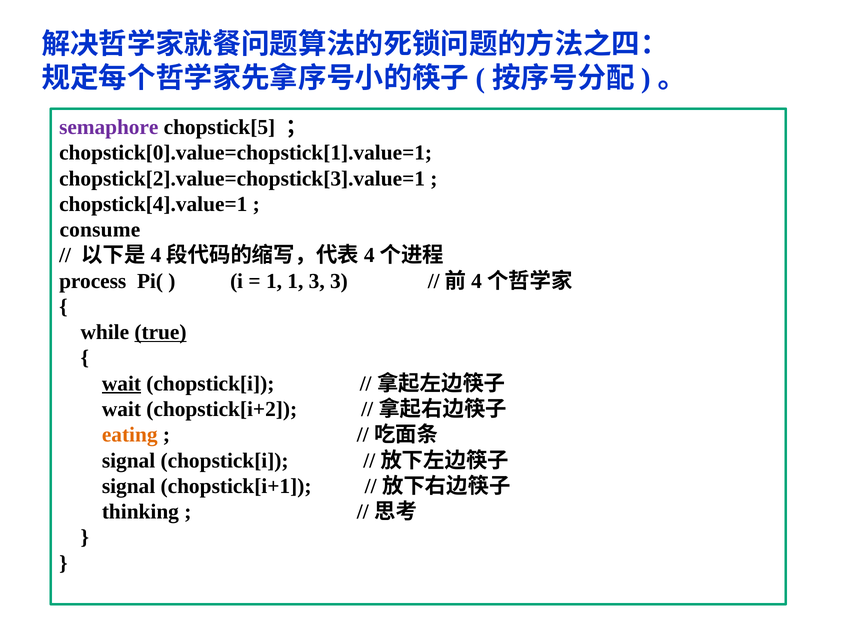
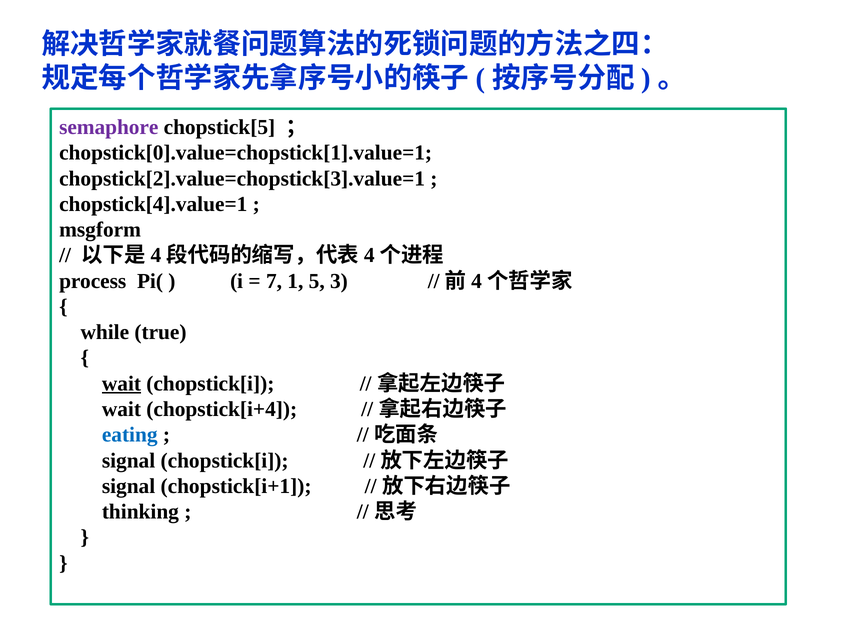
consume: consume -> msgform (100, 230)
1: 1 -> 7 (274, 281)
1 3: 3 -> 5 (317, 281)
true underline: present -> none (161, 332)
chopstick[i+2: chopstick[i+2 -> chopstick[i+4 (222, 409)
eating colour: orange -> blue (130, 435)
